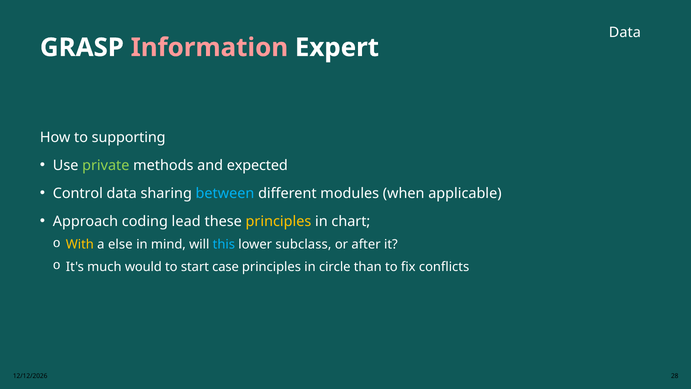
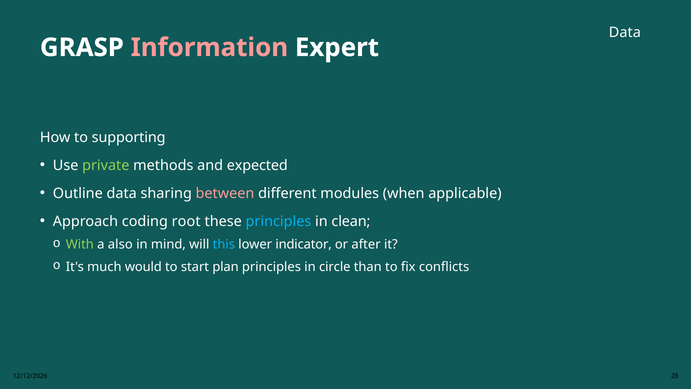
Control: Control -> Outline (78, 193)
between colour: light blue -> pink (225, 193)
lead: lead -> root (186, 221)
principles colour: yellow -> light blue (278, 221)
chart: chart -> clean (351, 221)
With colour: yellow -> light green (80, 244)
else: else -> also (120, 244)
subclass: subclass -> indicator (304, 244)
case: case -> plan (226, 267)
